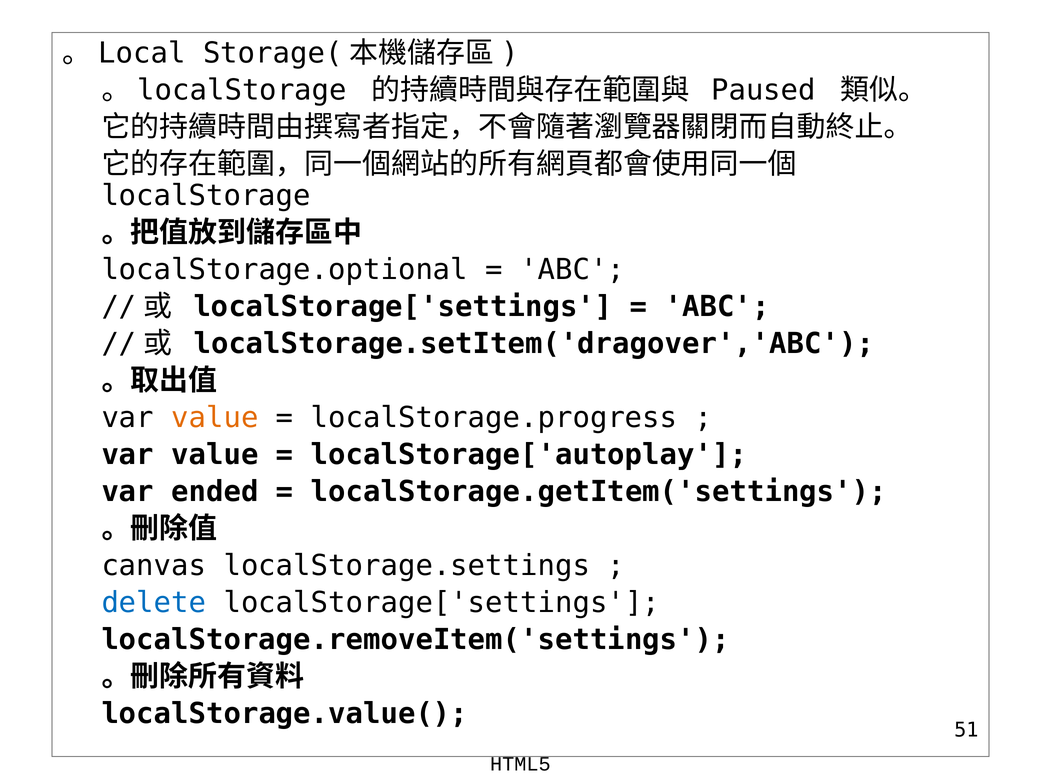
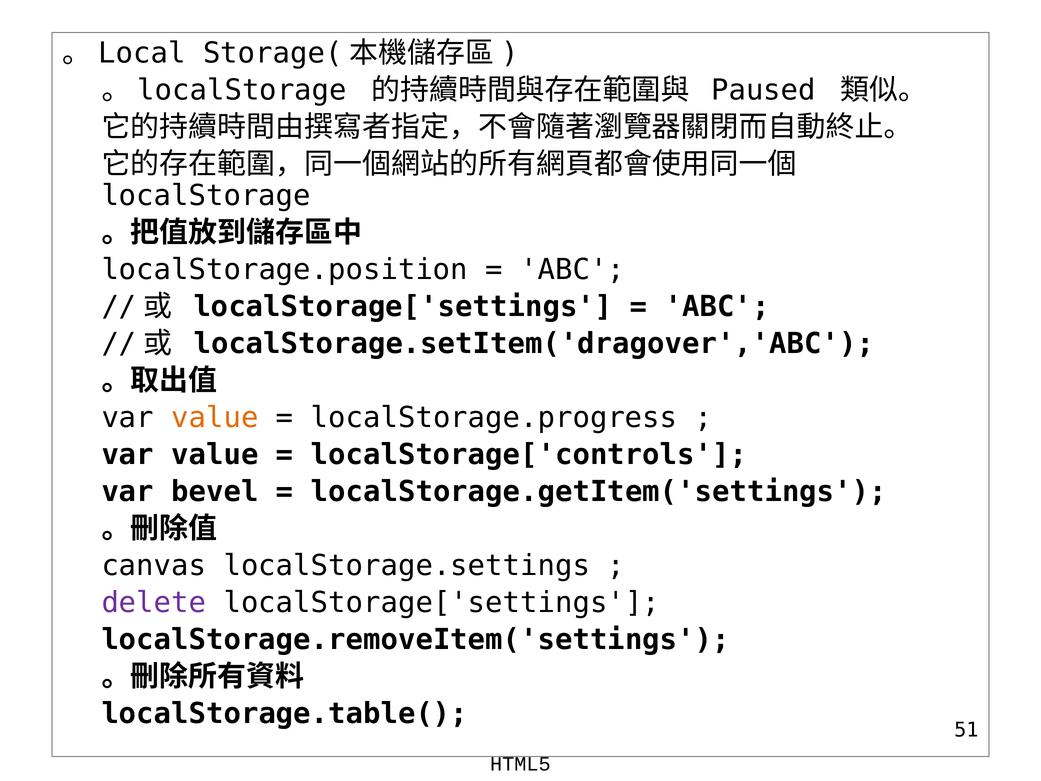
localStorage.optional: localStorage.optional -> localStorage.position (285, 269)
localStorage['autoplay: localStorage['autoplay -> localStorage['controls (529, 455)
ended: ended -> bevel (215, 492)
delete colour: blue -> purple (154, 603)
localStorage.value(: localStorage.value( -> localStorage.table( (285, 714)
